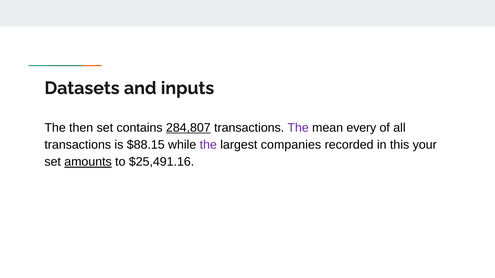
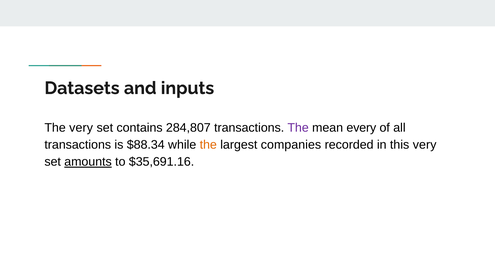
The then: then -> very (81, 128)
284,807 underline: present -> none (188, 128)
$88.15: $88.15 -> $88.34 (146, 145)
the colour: purple -> orange (208, 145)
this your: your -> very (425, 145)
$25,491.16: $25,491.16 -> $35,691.16 (162, 162)
